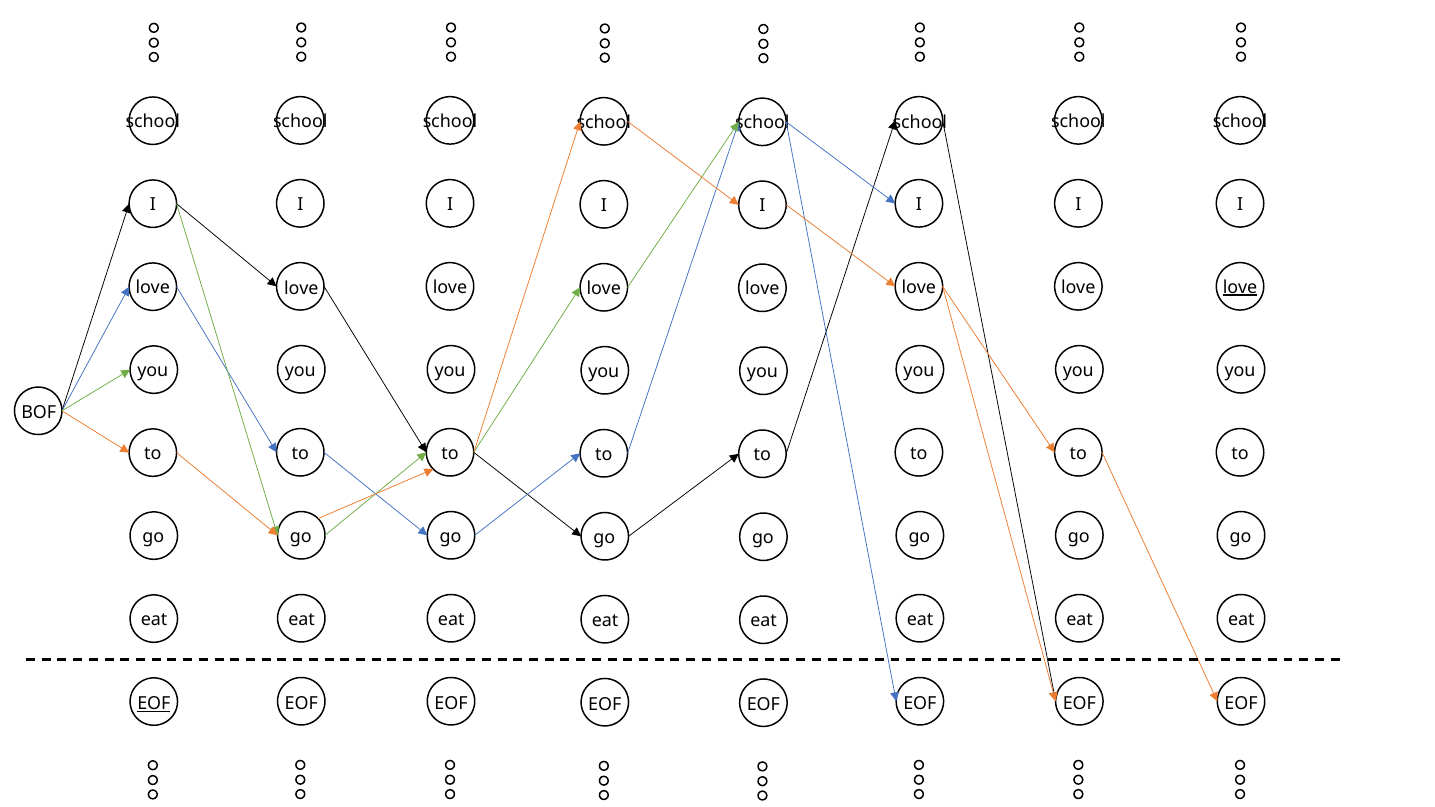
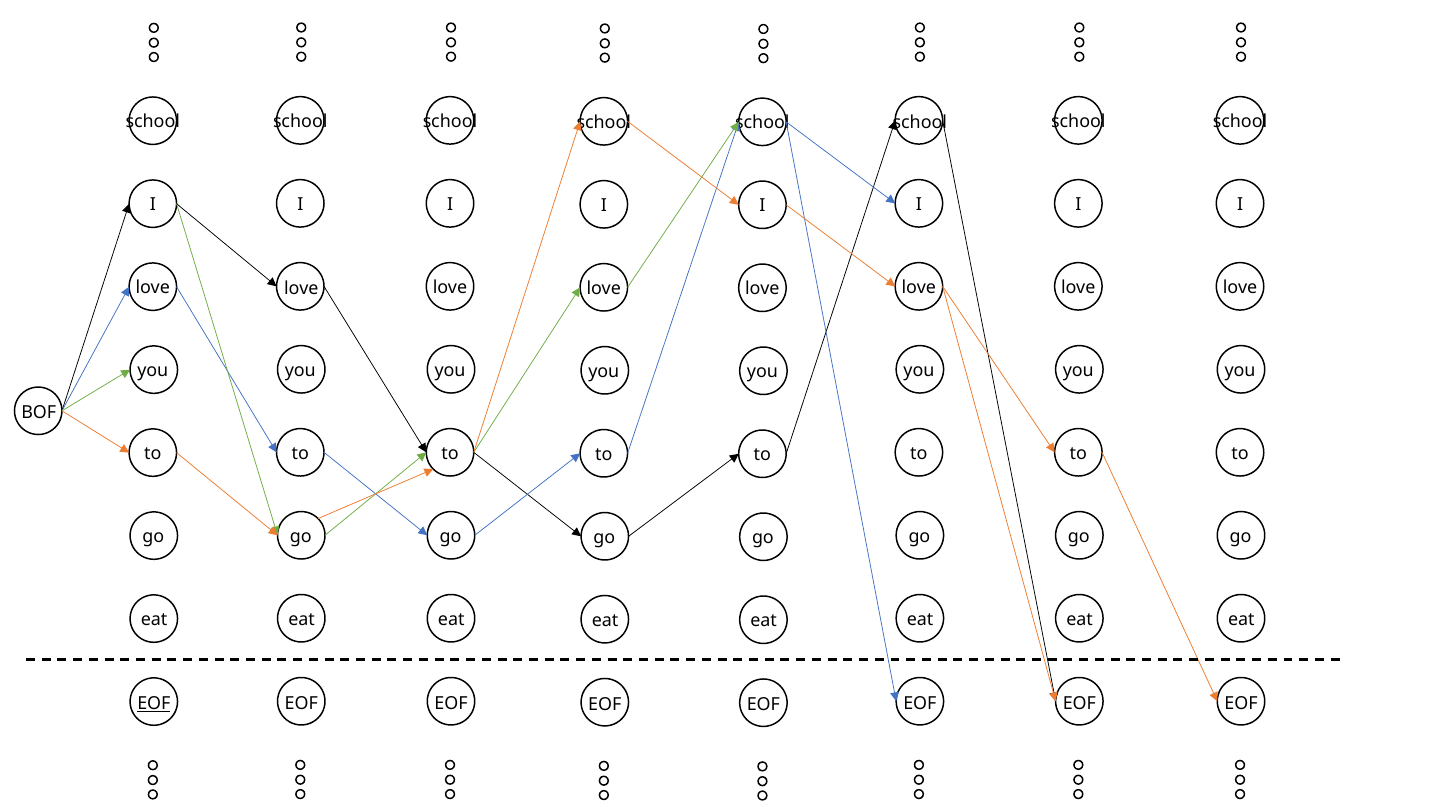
love underline: present -> none (1240, 287)
